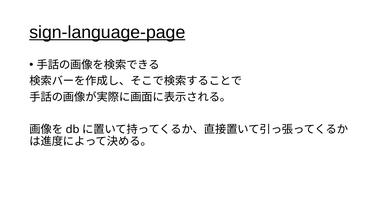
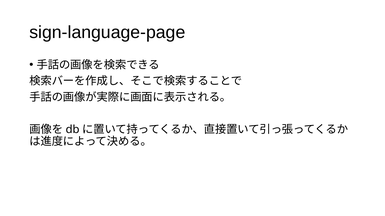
sign-language-page underline: present -> none (107, 32)
